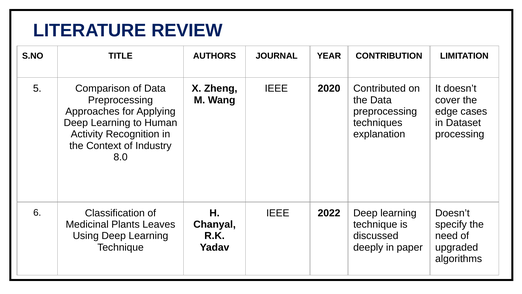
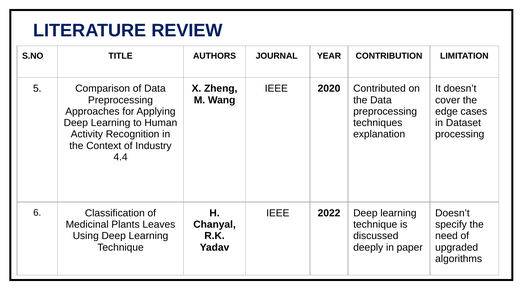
8.0: 8.0 -> 4.4 (121, 157)
